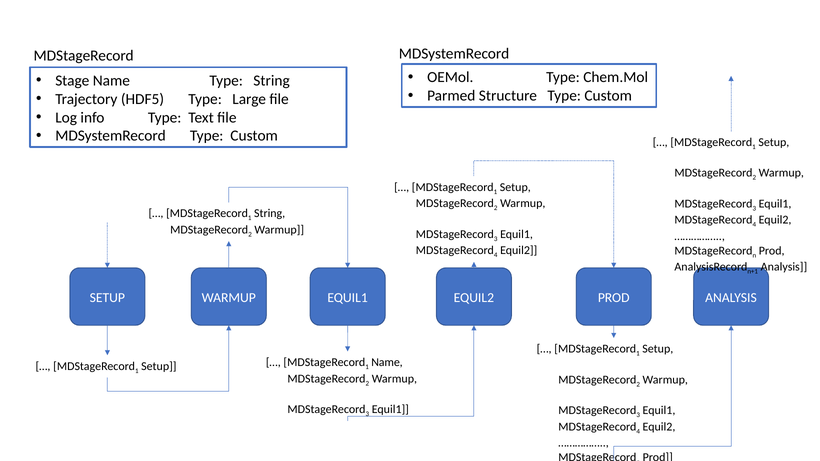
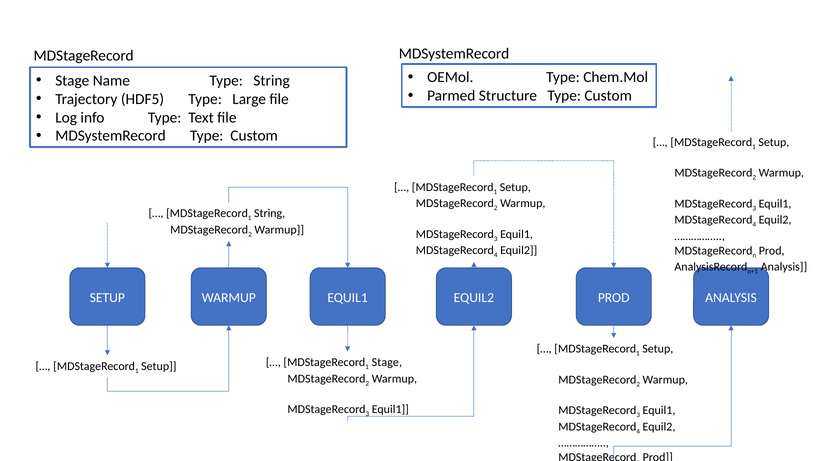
Name: Name -> Stage (387, 363)
